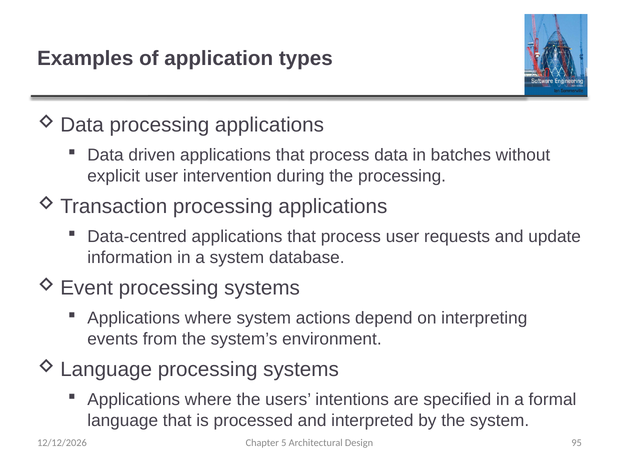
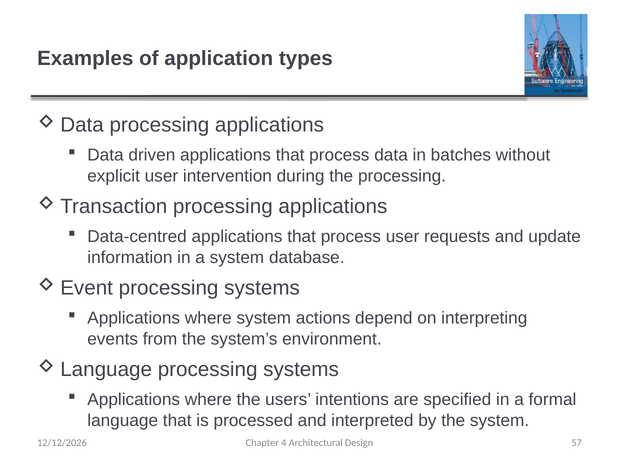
5: 5 -> 4 (284, 443)
95: 95 -> 57 (577, 443)
